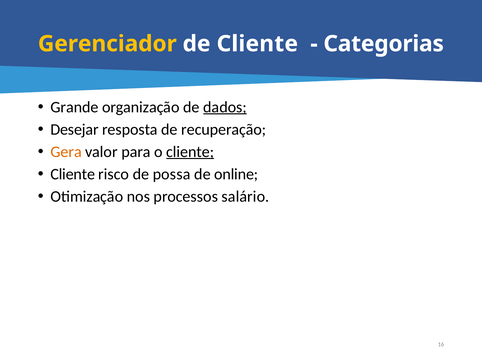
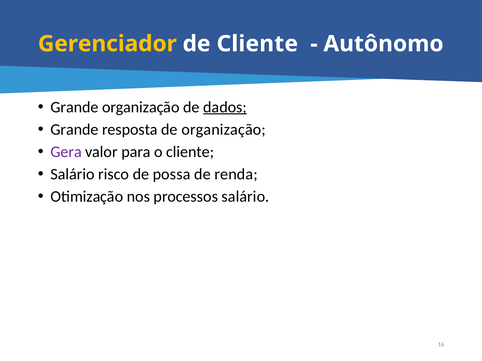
Categorias: Categorias -> Autônomo (384, 44)
Desejar: Desejar -> Grande (74, 130)
de recuperação: recuperação -> organização (224, 130)
Gera colour: orange -> purple (66, 152)
cliente underline: present -> none (190, 152)
Cliente: Cliente -> Salário (73, 174)
online: online -> renda (236, 174)
